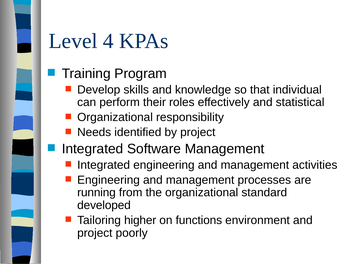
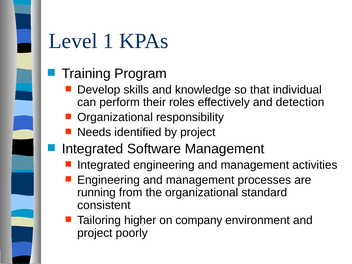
4: 4 -> 1 (108, 41)
statistical: statistical -> detection (300, 102)
developed: developed -> consistent (104, 205)
functions: functions -> company (199, 220)
